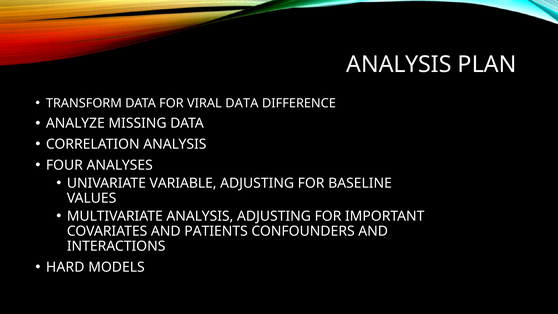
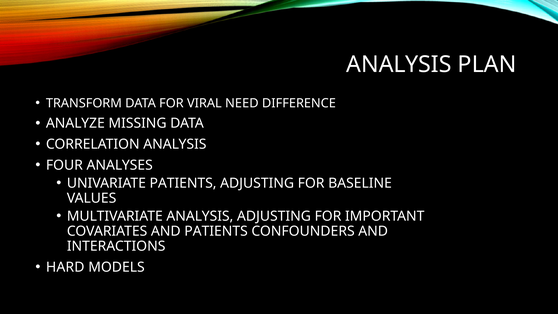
VIRAL DATA: DATA -> NEED (242, 103)
UNIVARIATE VARIABLE: VARIABLE -> PATIENTS (183, 183)
